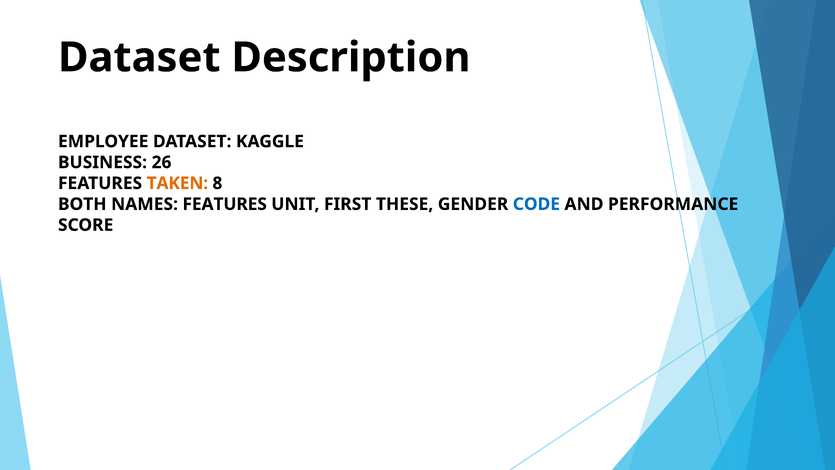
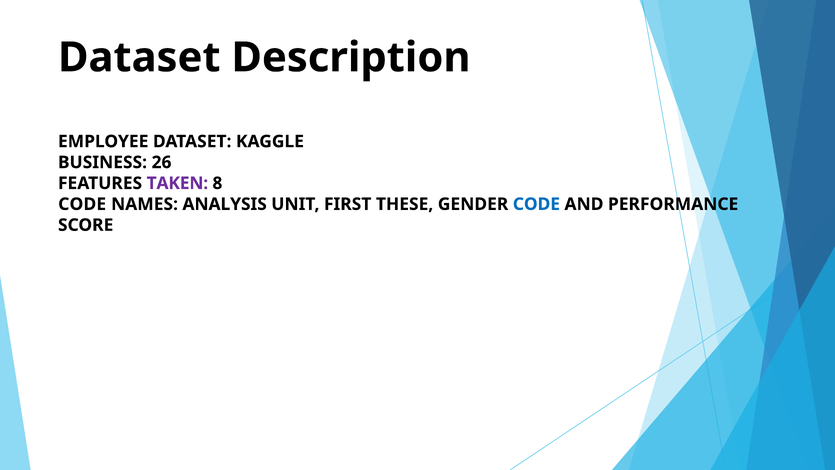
TAKEN colour: orange -> purple (177, 183)
BOTH: BOTH -> CODE (82, 204)
NAMES FEATURES: FEATURES -> ANALYSIS (225, 204)
